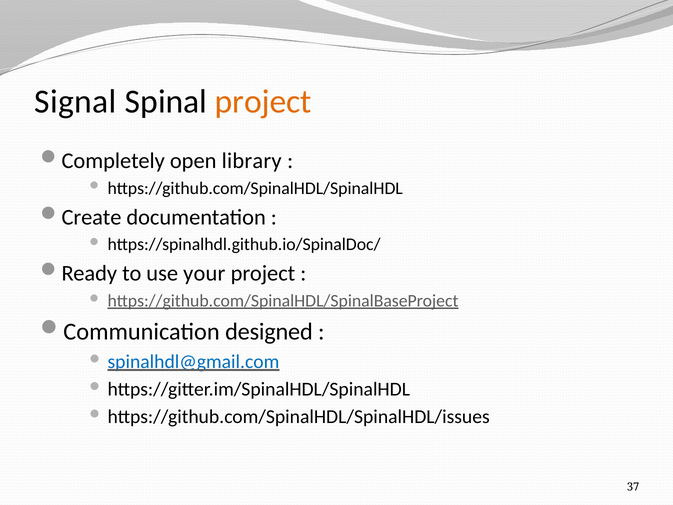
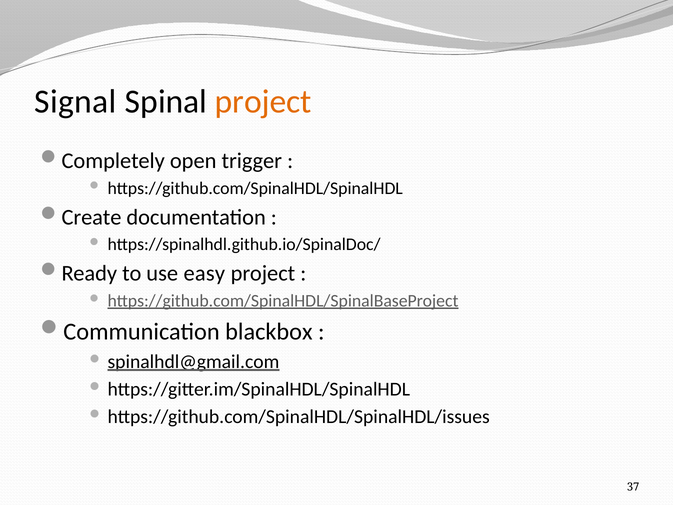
library: library -> trigger (252, 161)
your: your -> easy (204, 273)
designed: designed -> blackbox (269, 331)
spinalhdl@gmail.com colour: blue -> black (193, 361)
